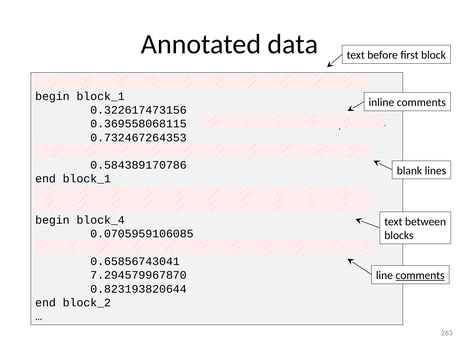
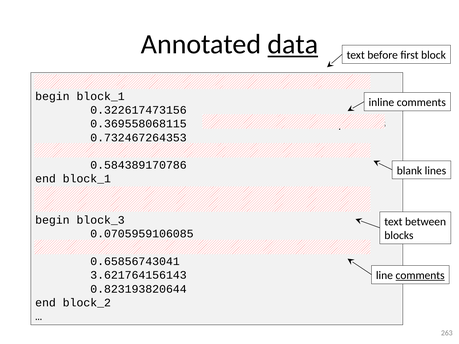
data underline: none -> present (293, 44)
block_4: block_4 -> block_3 (101, 220)
7.294579967870: 7.294579967870 -> 3.621764156143 (138, 275)
